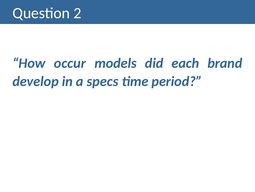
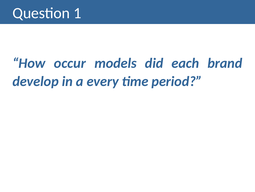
2: 2 -> 1 (77, 13)
specs: specs -> every (103, 81)
